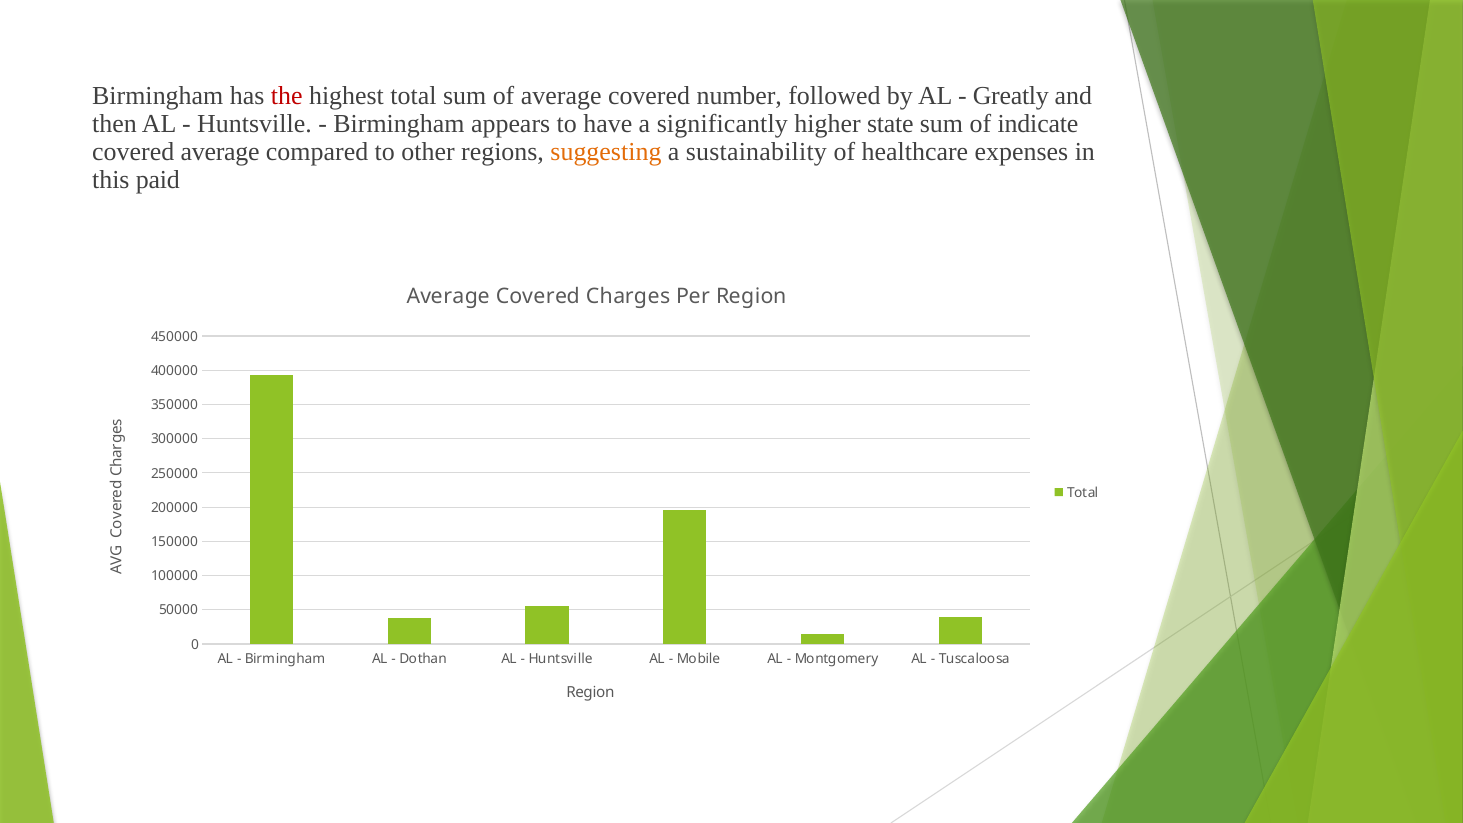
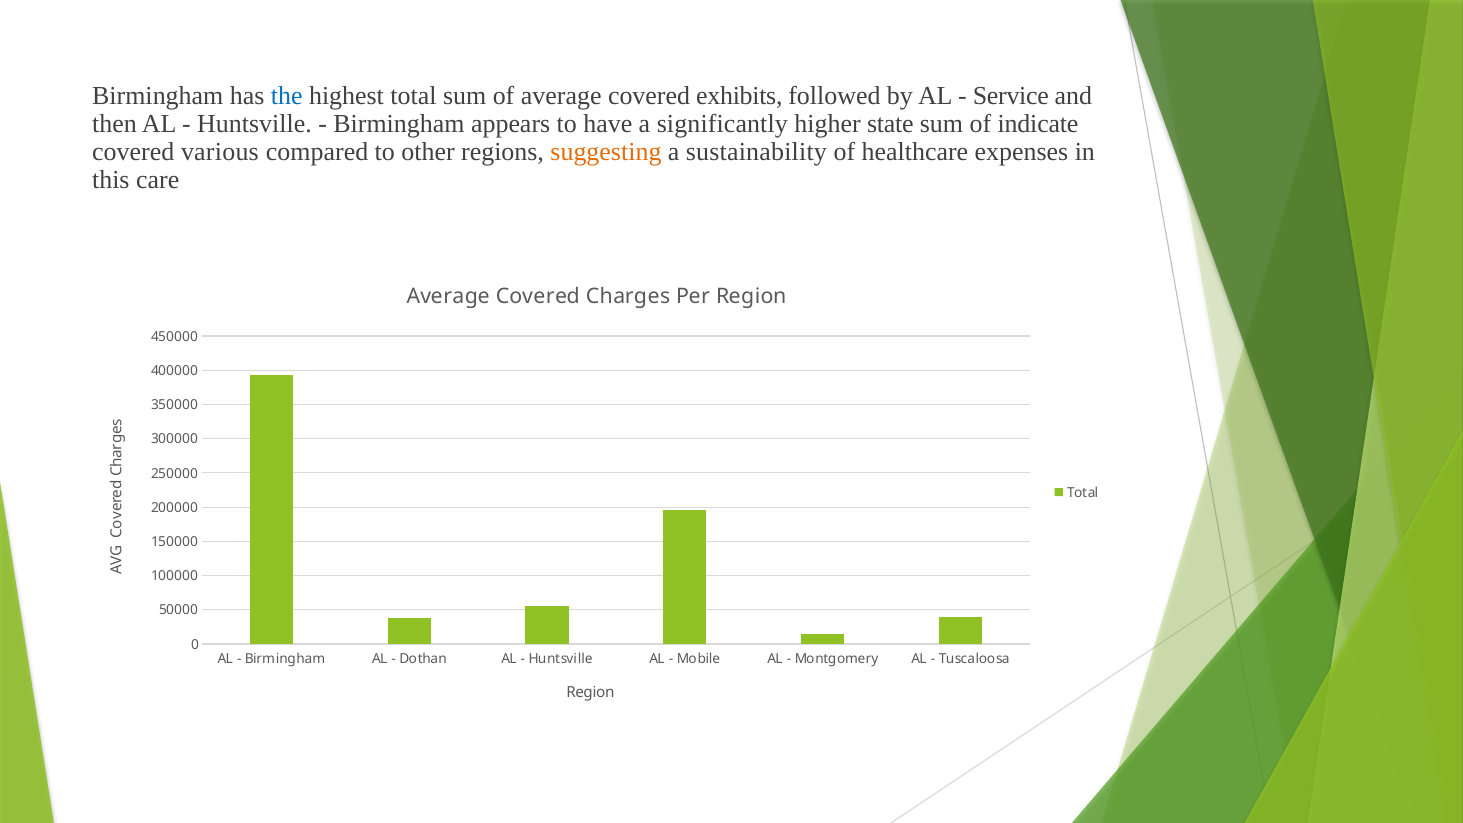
the colour: red -> blue (287, 96)
number: number -> exhibits (739, 96)
Greatly: Greatly -> Service (1011, 96)
covered average: average -> various (220, 152)
paid: paid -> care (158, 180)
